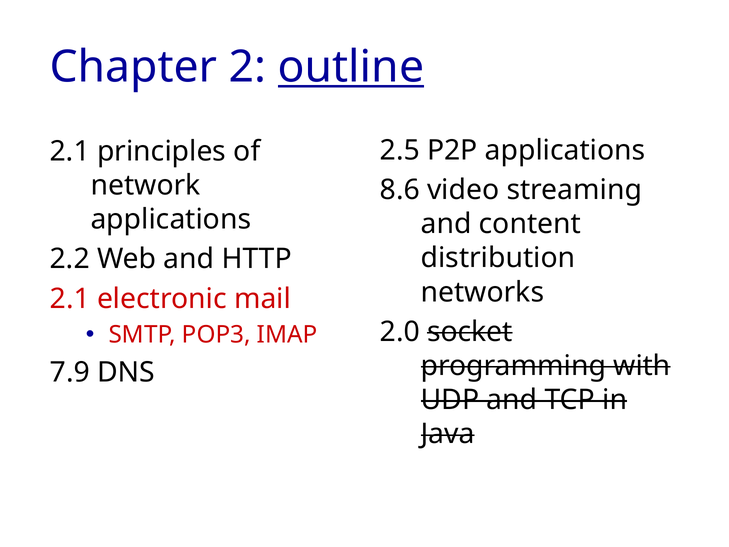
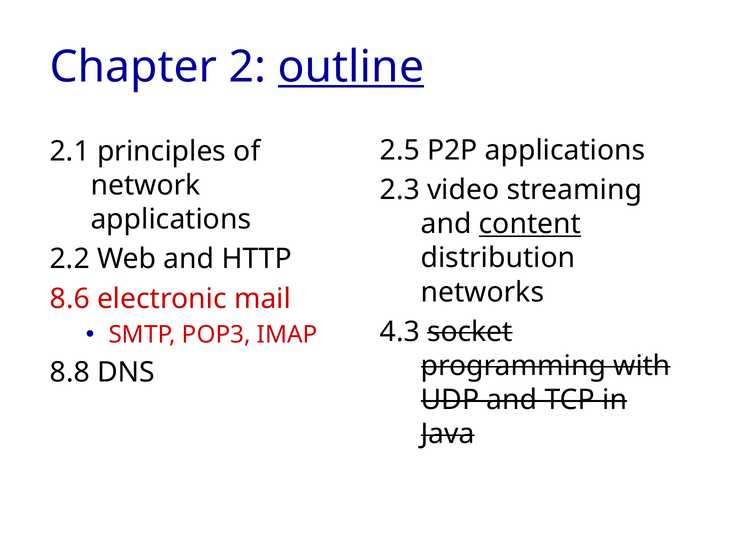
8.6: 8.6 -> 2.3 (400, 190)
content underline: none -> present (530, 224)
2.1: 2.1 -> 8.6 (70, 299)
2.0: 2.0 -> 4.3 (400, 332)
7.9: 7.9 -> 8.8 (70, 372)
